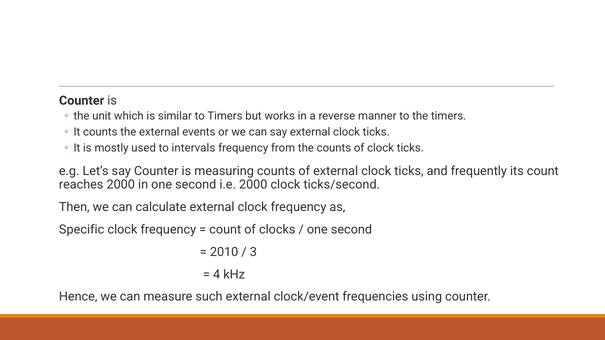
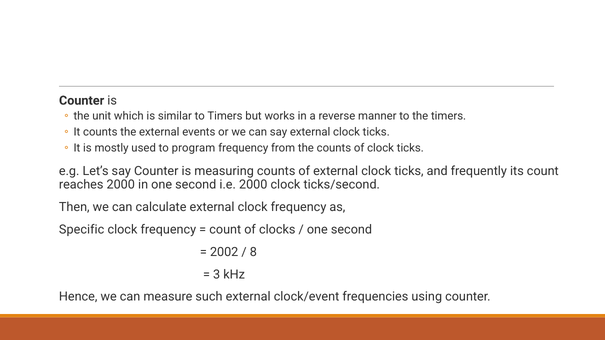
intervals: intervals -> program (193, 148)
2010: 2010 -> 2002 (224, 252)
3: 3 -> 8 (253, 252)
4: 4 -> 3 (217, 275)
